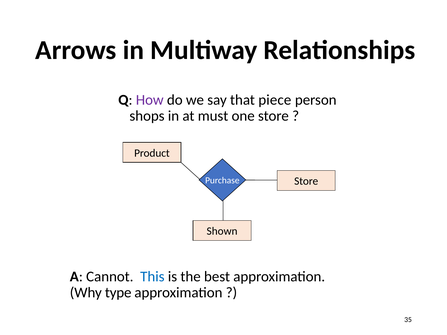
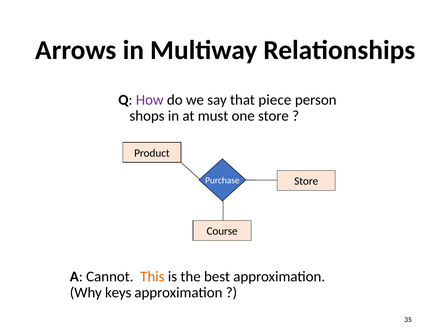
Shown: Shown -> Course (222, 231)
This colour: blue -> orange (152, 277)
type: type -> keys (118, 293)
